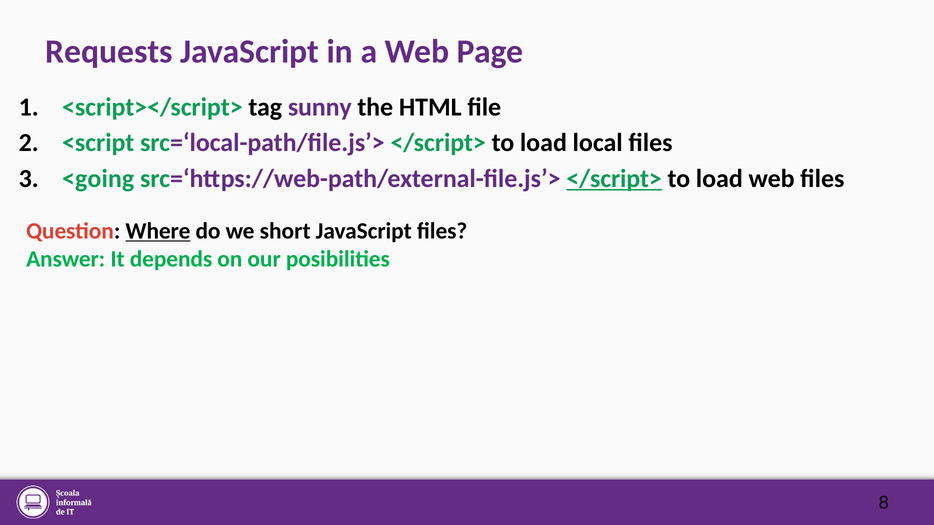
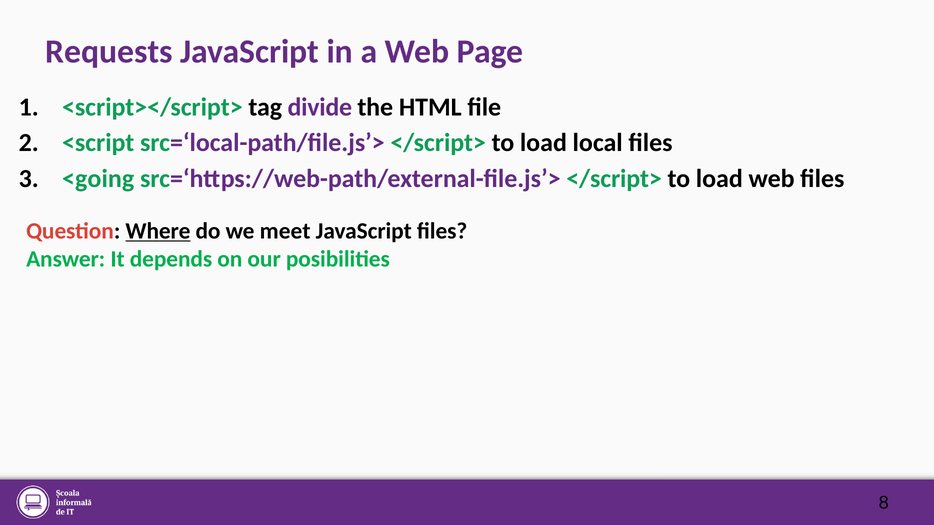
sunny: sunny -> divide (320, 107)
</script> underline: present -> none (614, 179)
short: short -> meet (285, 231)
